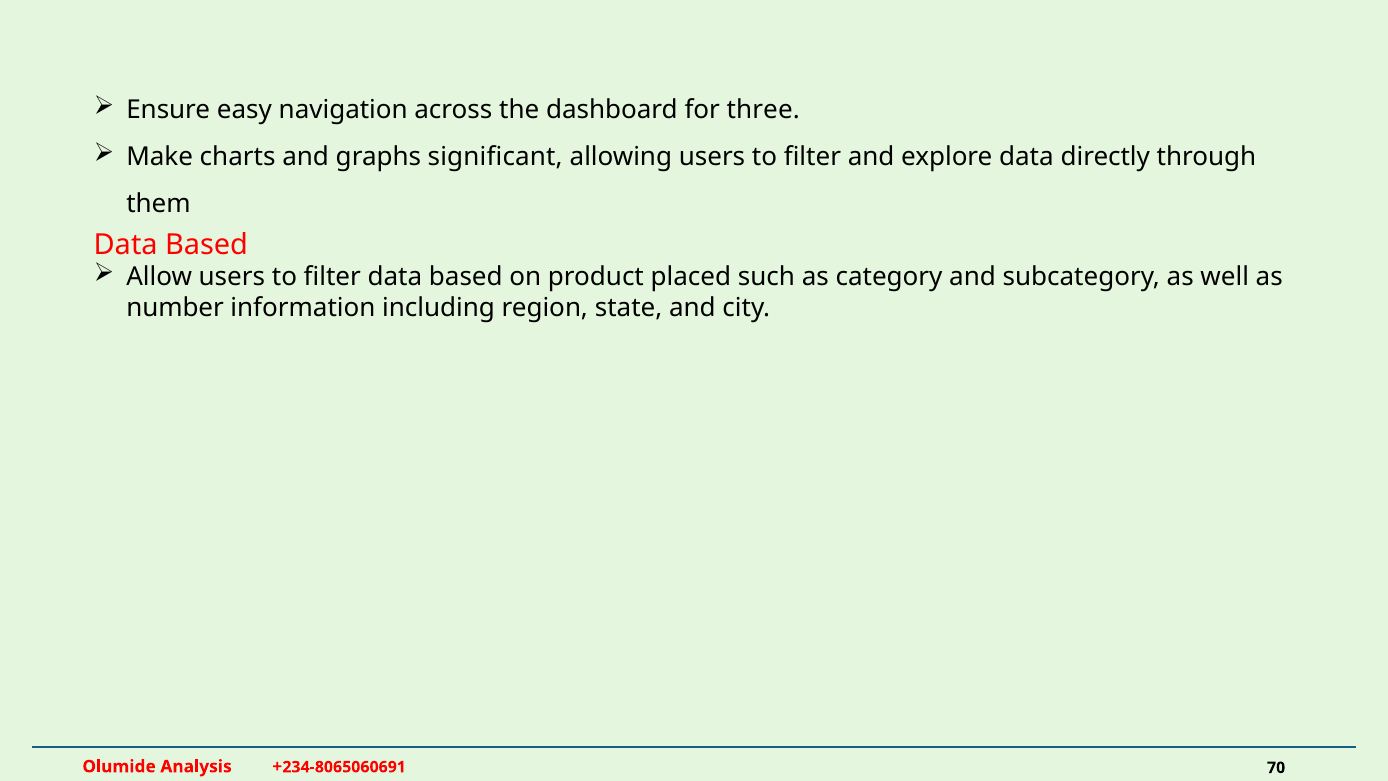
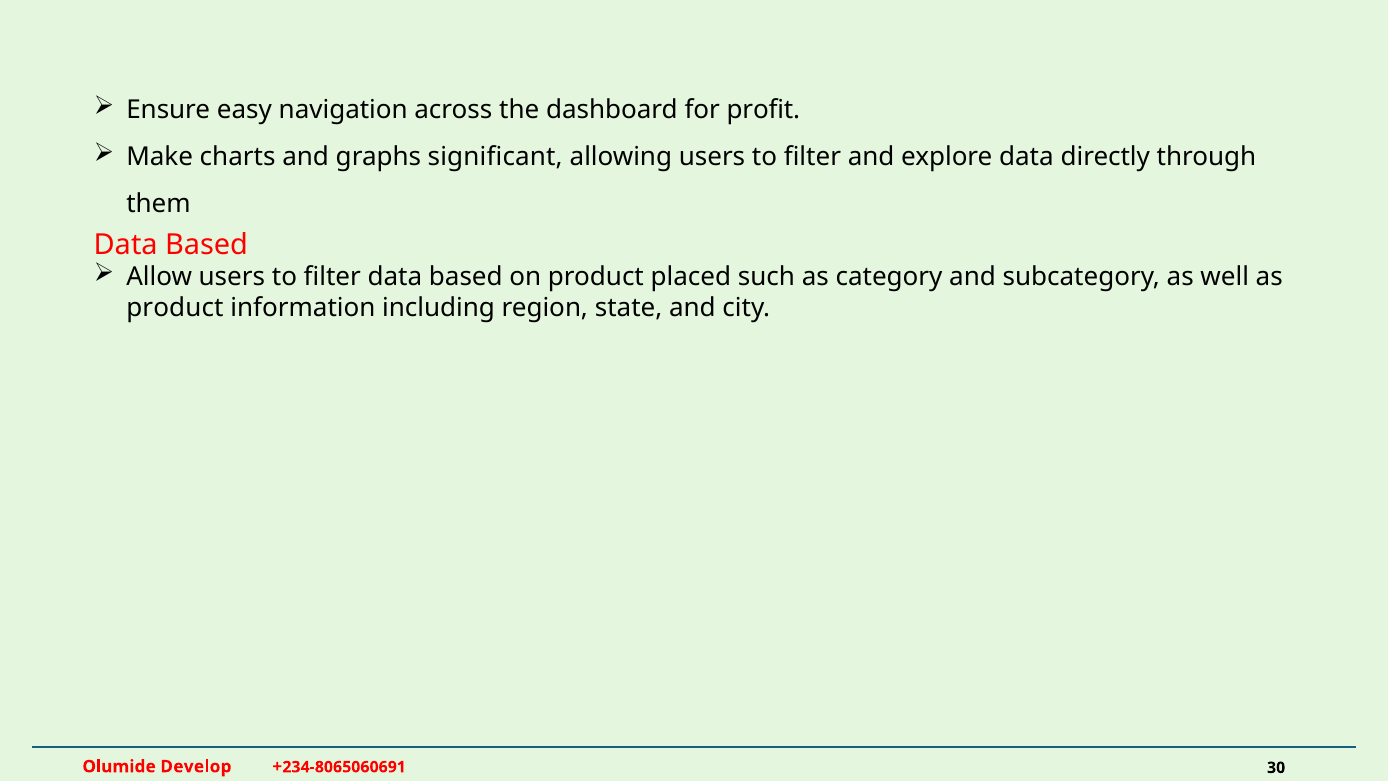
three: three -> profit (763, 110)
number: number -> product (175, 308)
Analysis: Analysis -> Develop (196, 766)
70: 70 -> 30 (1276, 768)
